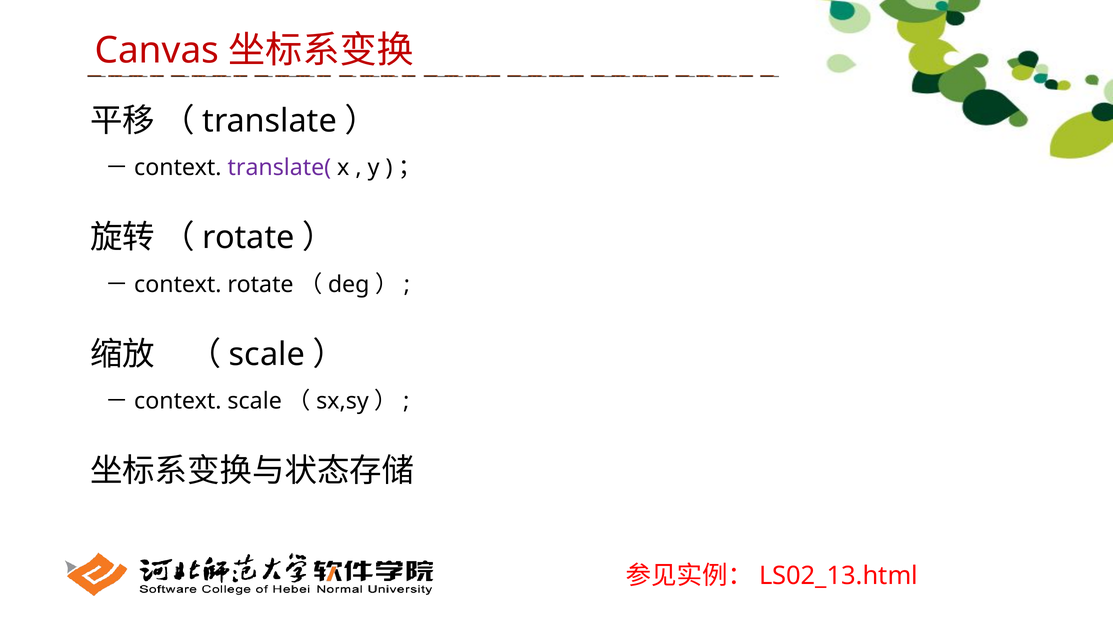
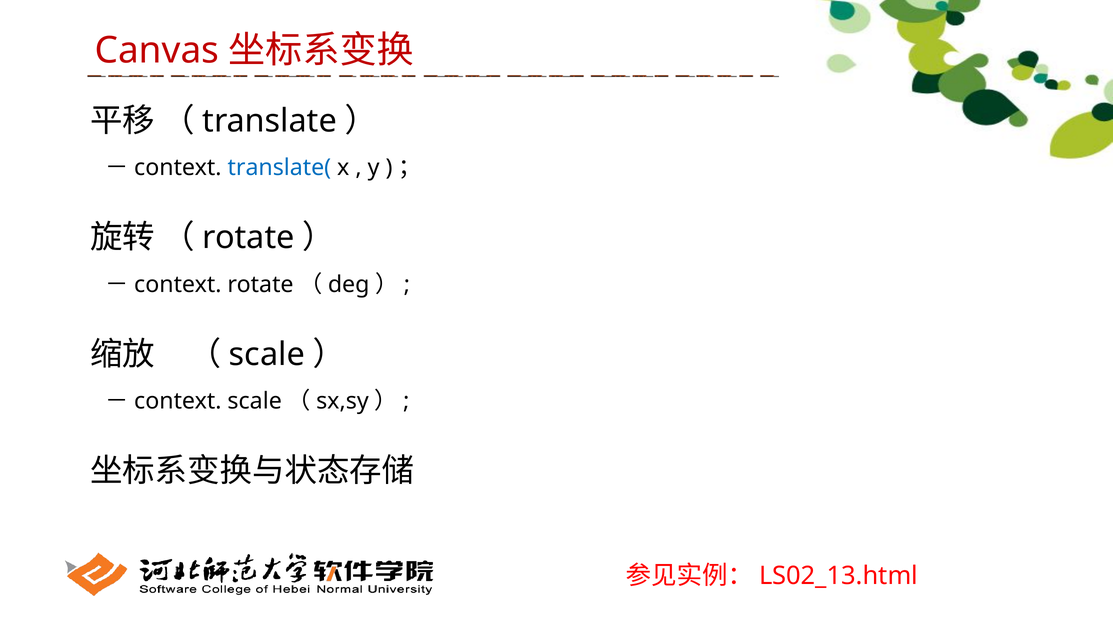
translate( colour: purple -> blue (279, 168)
